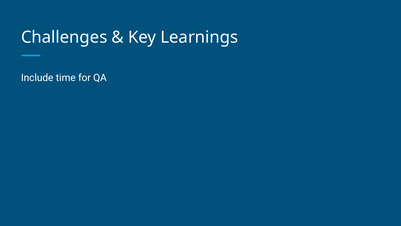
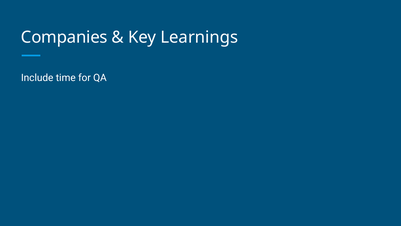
Challenges: Challenges -> Companies (64, 37)
